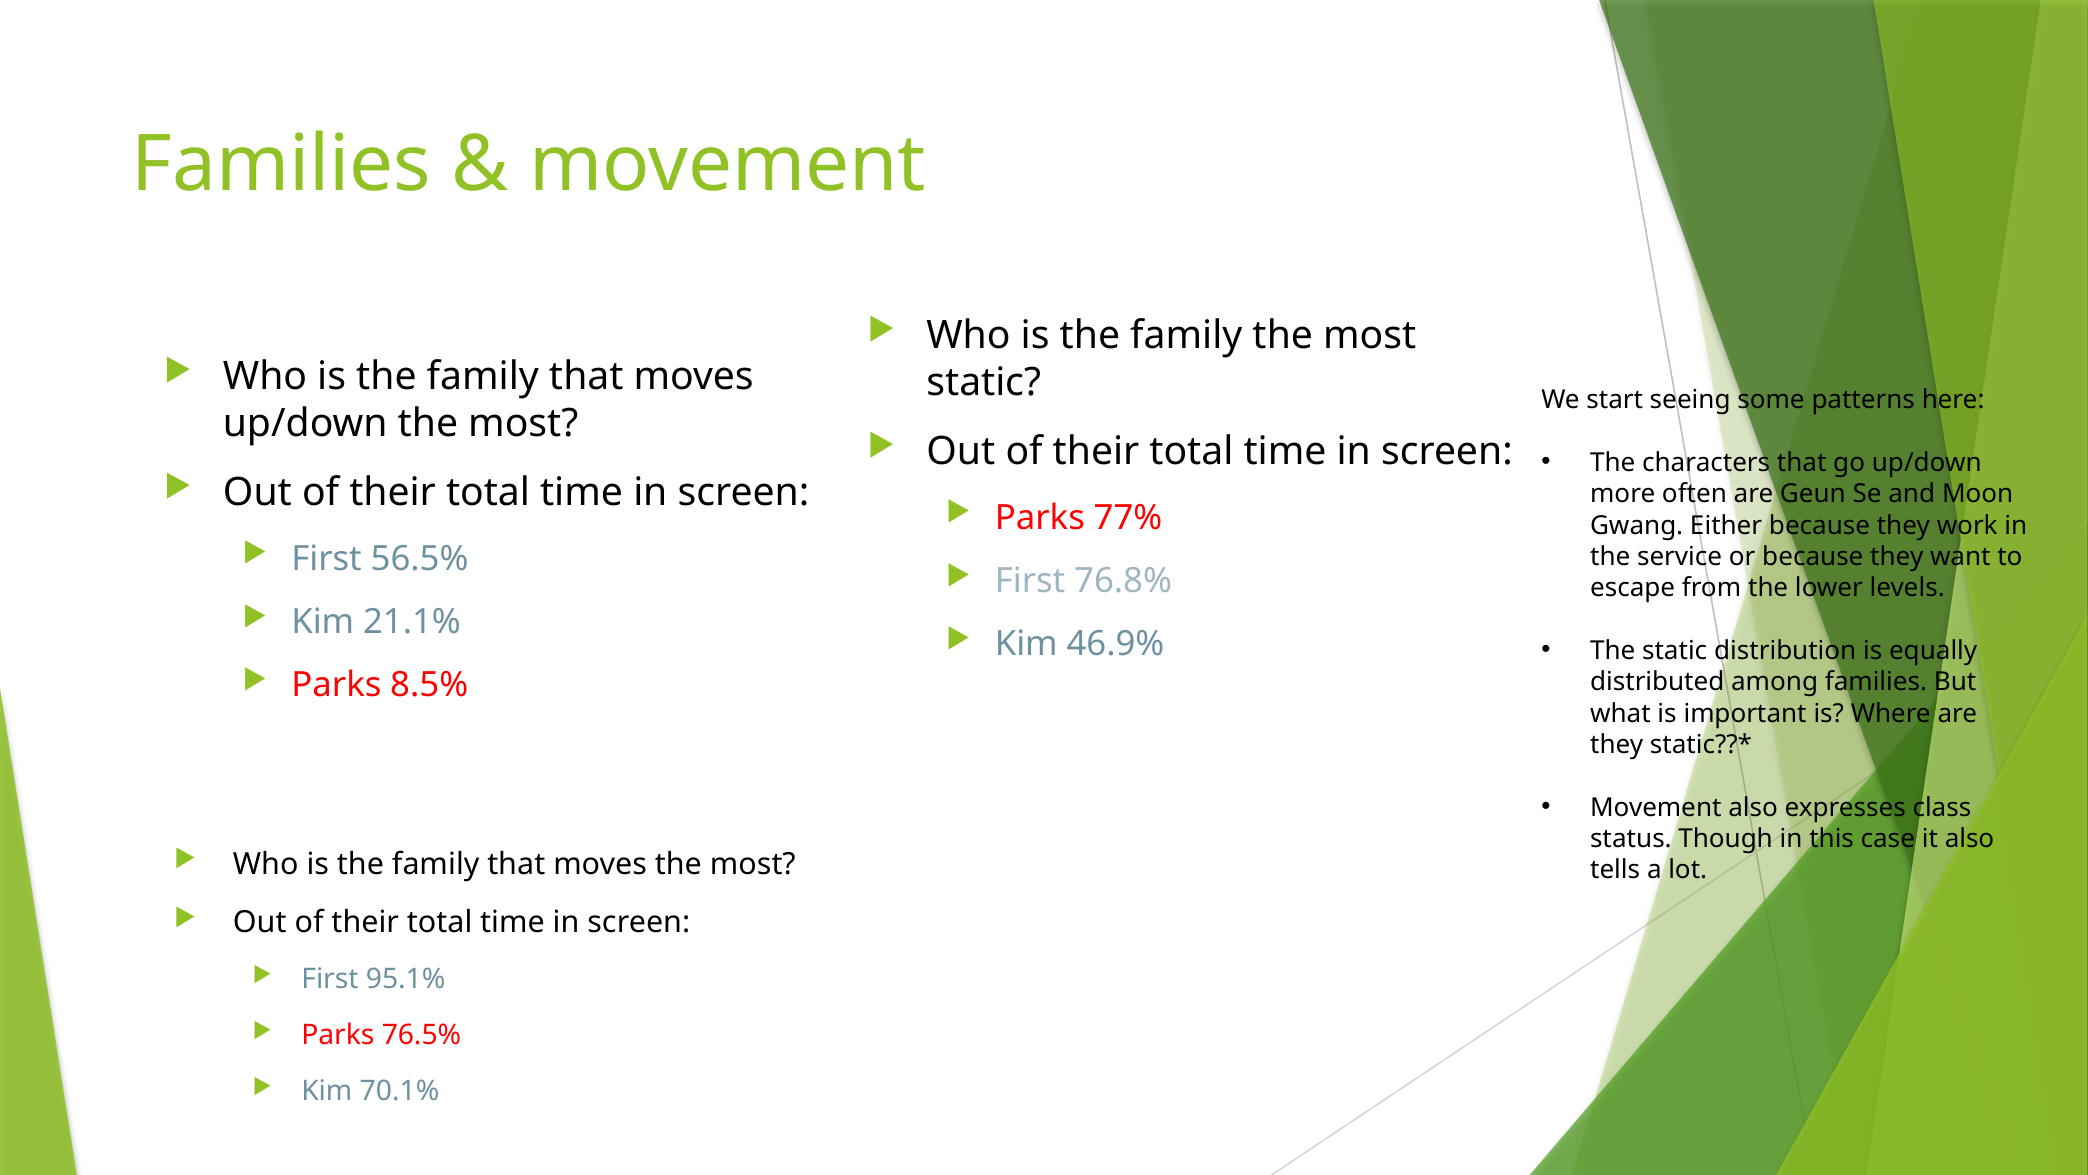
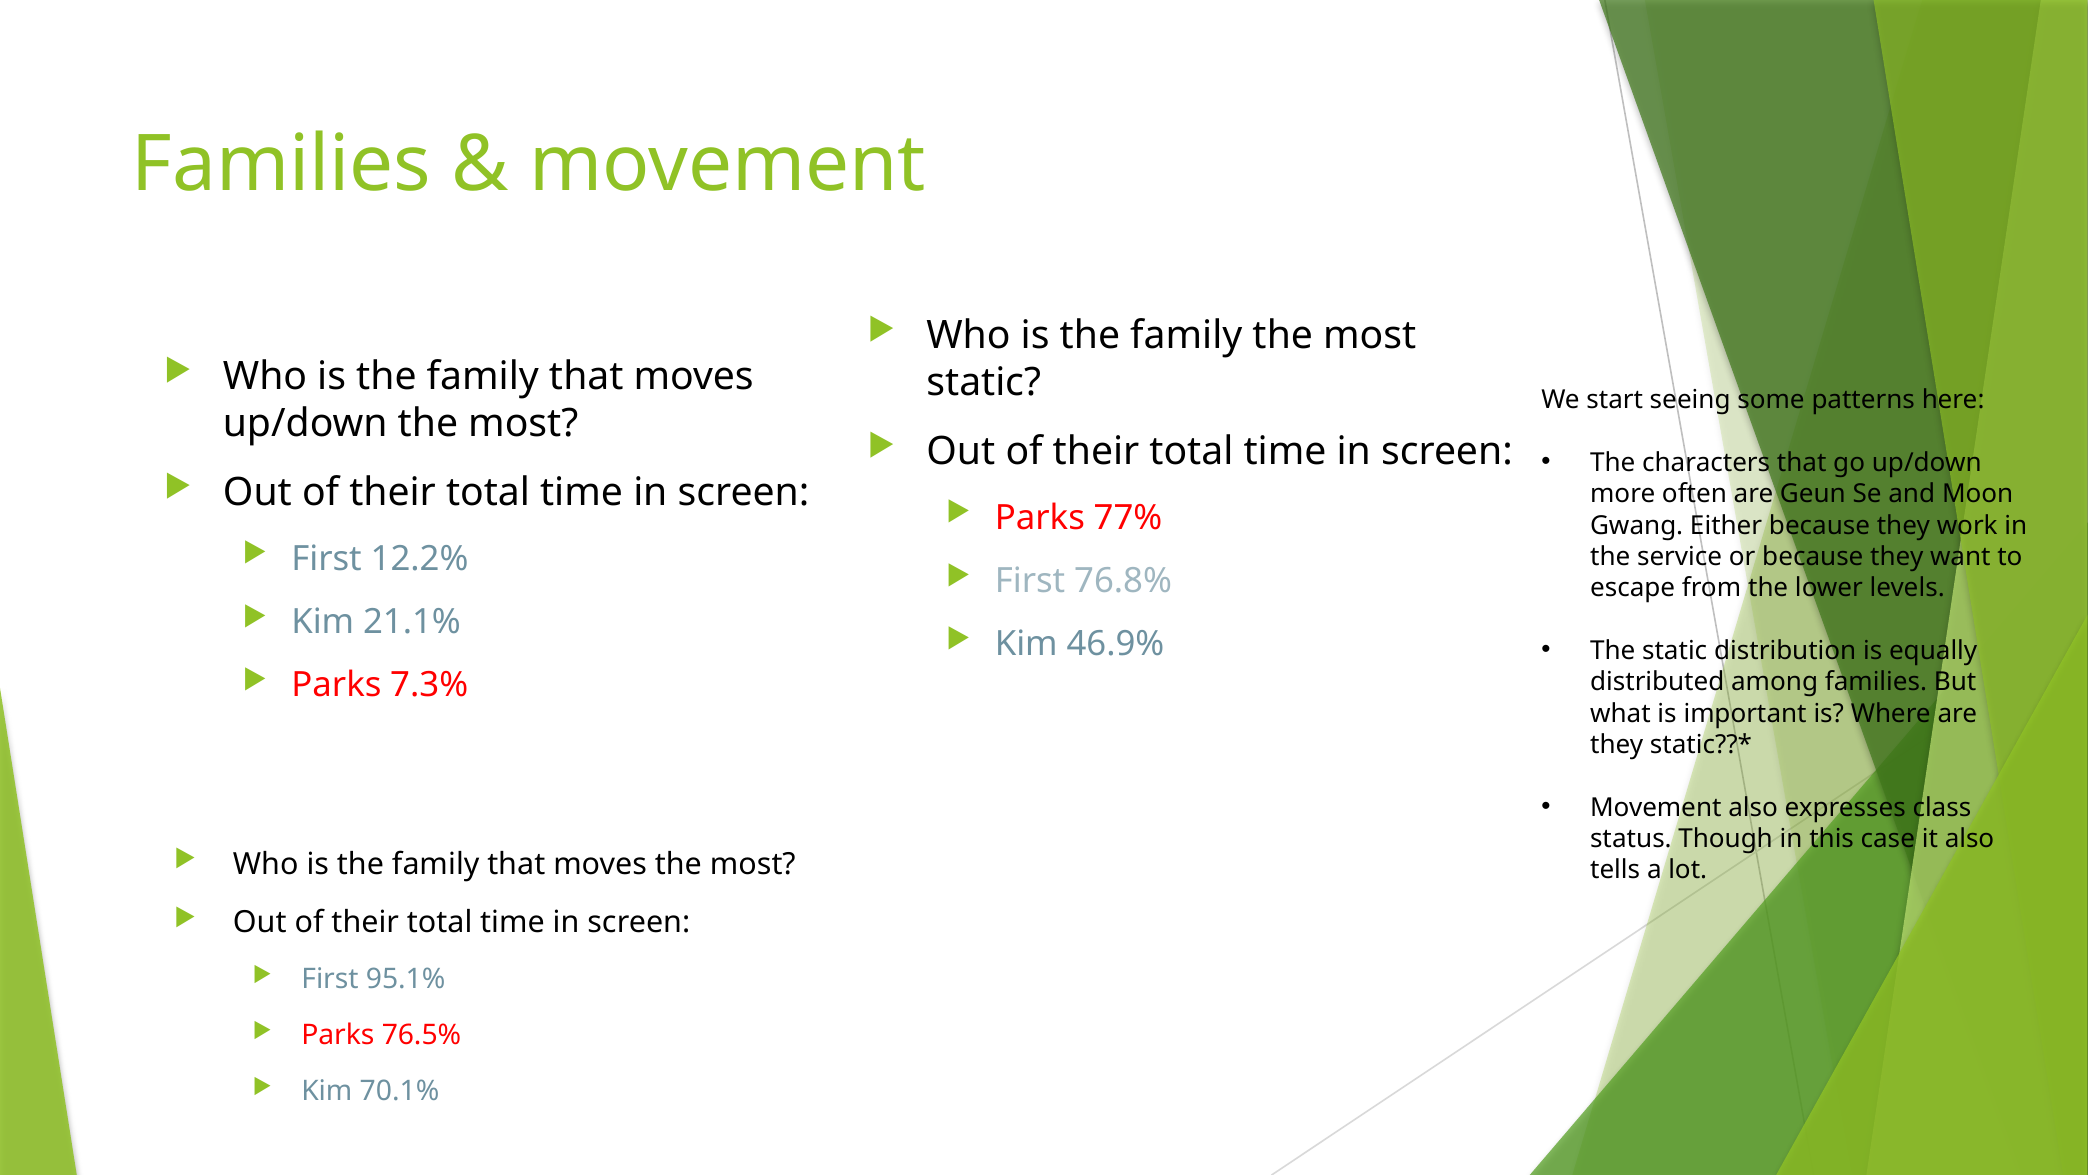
56.5%: 56.5% -> 12.2% (420, 558)
8.5%: 8.5% -> 7.3% (429, 685)
